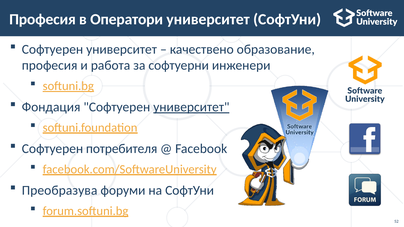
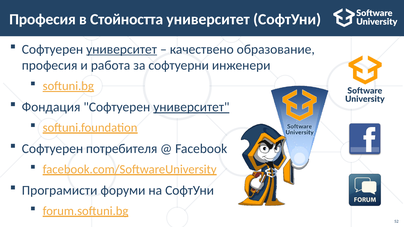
Оператори: Оператори -> Стойността (127, 19)
университет underline: none -> present (122, 49)
Преобразува: Преобразува -> Програмисти (60, 191)
